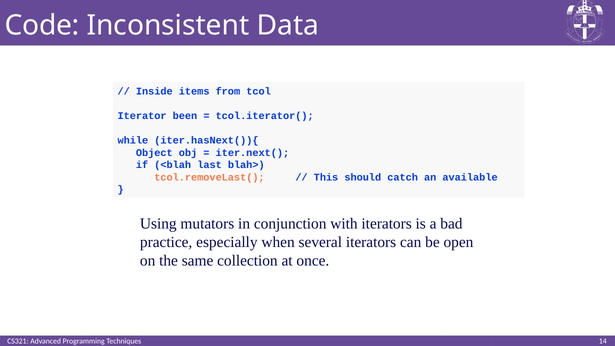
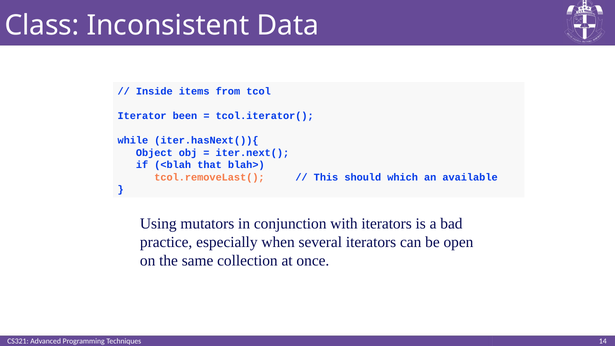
Code: Code -> Class (42, 25)
last: last -> that (210, 165)
catch: catch -> which (403, 177)
